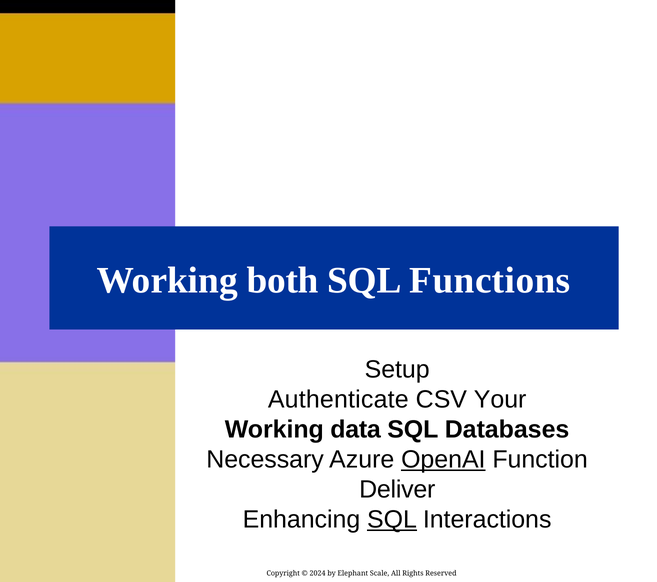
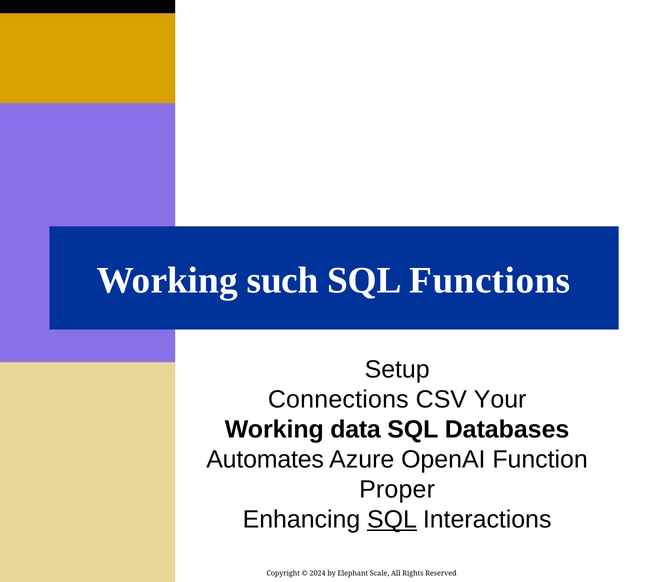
both: both -> such (283, 280)
Authenticate: Authenticate -> Connections (338, 399)
Necessary: Necessary -> Automates (265, 459)
OpenAI underline: present -> none (443, 459)
Deliver: Deliver -> Proper (397, 489)
